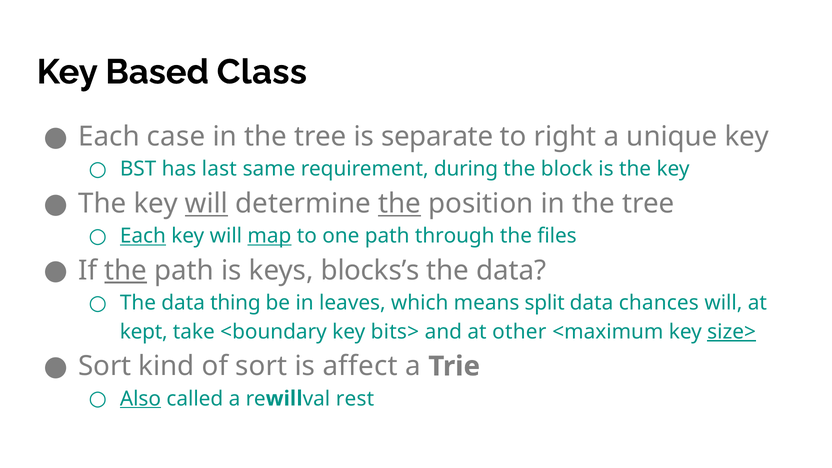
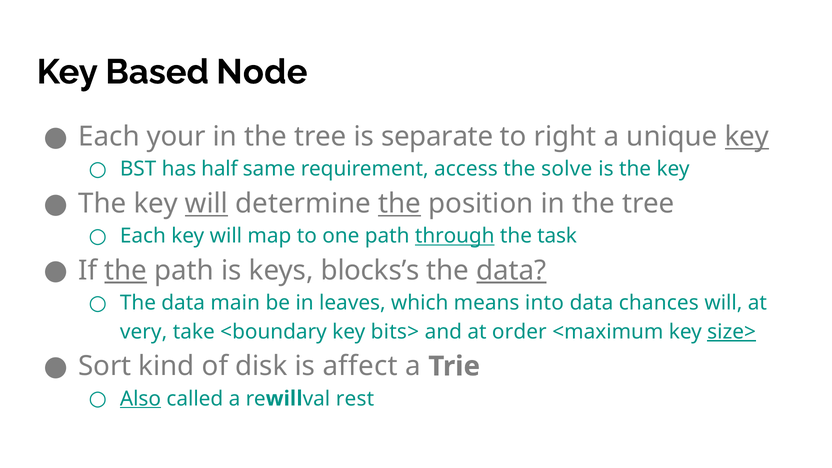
Class: Class -> Node (262, 72)
case: case -> your (176, 137)
key underline: none -> present (747, 137)
last: last -> half (219, 169)
during: during -> access (466, 169)
block: block -> solve (567, 169)
Each underline: present -> none (143, 236)
map underline: present -> none (269, 236)
through underline: none -> present (455, 236)
files: files -> task (557, 236)
data underline: none -> present (511, 271)
thing: thing -> main (235, 303)
split: split -> into (544, 303)
kept: kept -> very (144, 332)
other: other -> order (519, 332)
of sort: sort -> disk (261, 366)
